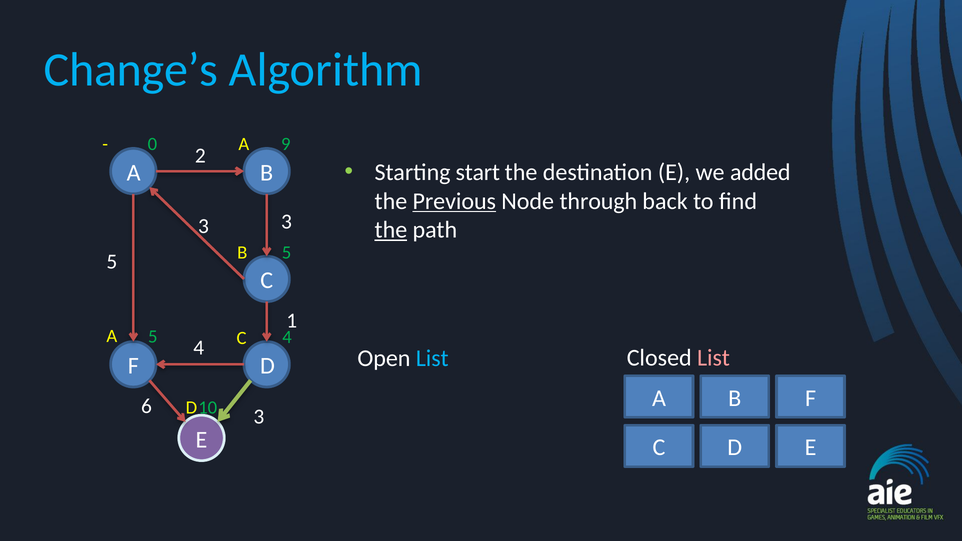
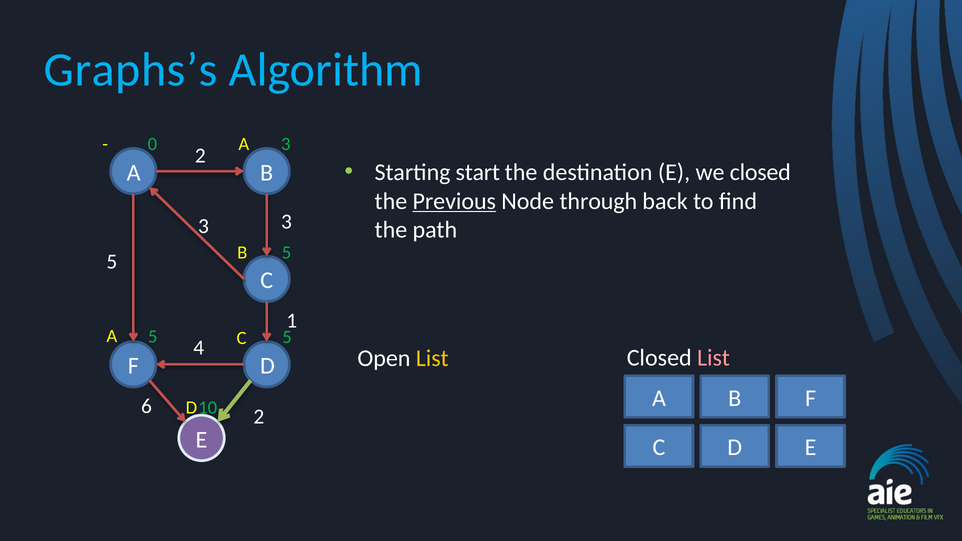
Change’s: Change’s -> Graphs’s (131, 70)
0 9: 9 -> 3 (286, 144)
we added: added -> closed (760, 172)
the underline: present -> none (391, 230)
4: 4 -> 5 (287, 337)
List colour: light blue -> yellow (432, 358)
6 3: 3 -> 2 (259, 417)
